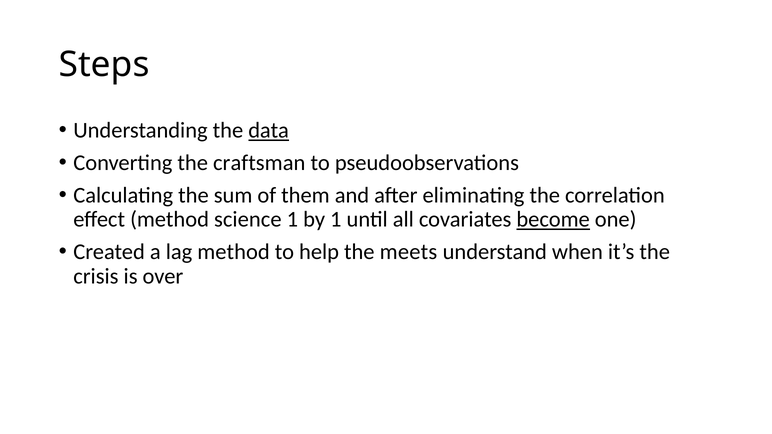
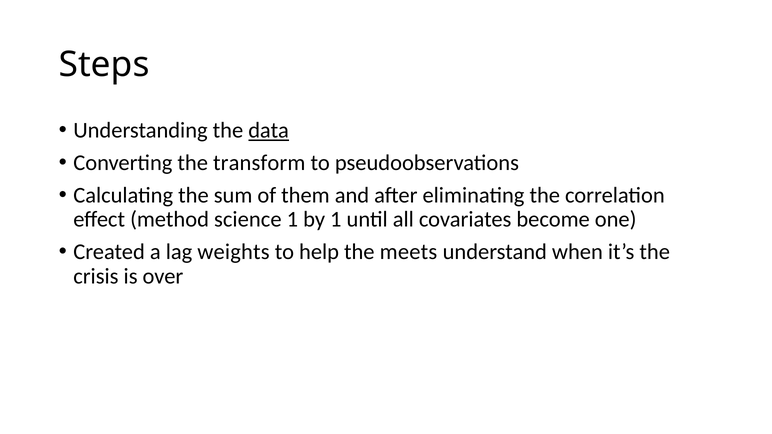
craftsman: craftsman -> transform (259, 163)
become underline: present -> none (553, 220)
lag method: method -> weights (233, 252)
